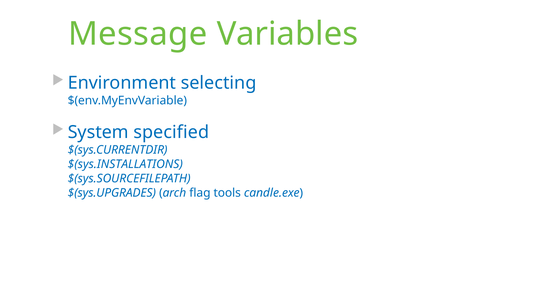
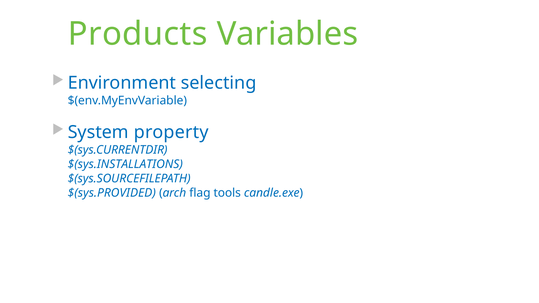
Message: Message -> Products (138, 34)
specified: specified -> property (171, 132)
$(sys.UPGRADES: $(sys.UPGRADES -> $(sys.PROVIDED (112, 193)
